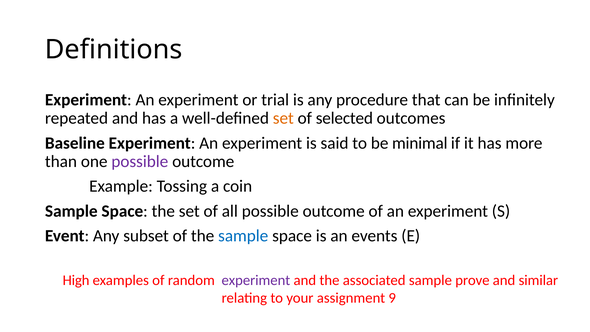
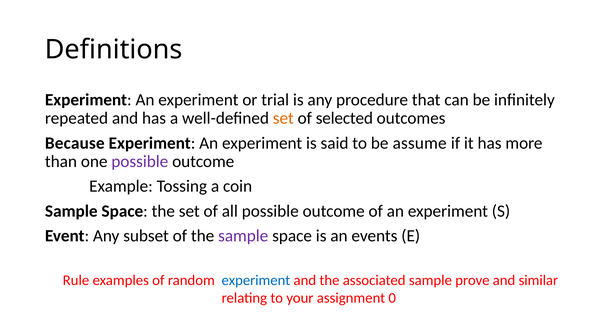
Baseline: Baseline -> Because (75, 143)
minimal: minimal -> assume (420, 143)
sample colour: blue -> purple (243, 236)
High: High -> Rule (76, 280)
experiment colour: purple -> blue (256, 280)
9: 9 -> 0 (392, 298)
